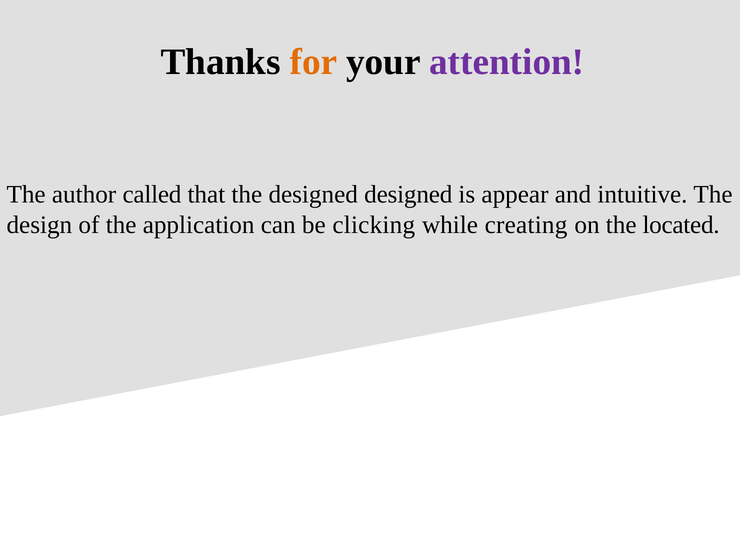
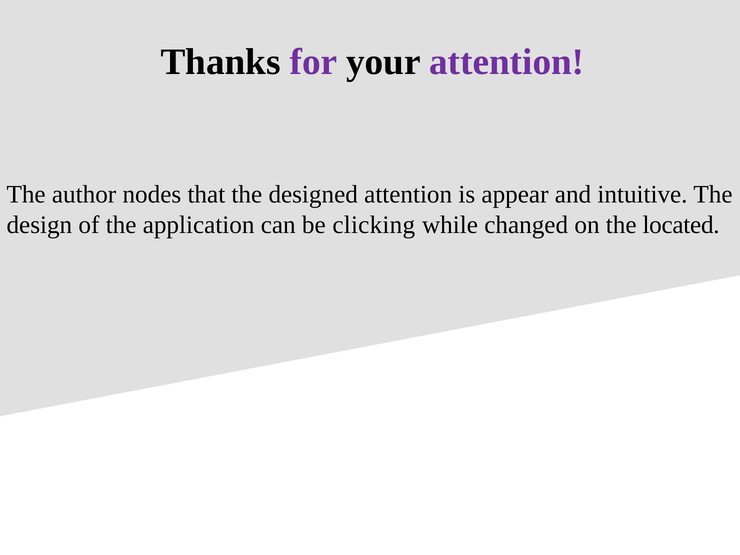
for colour: orange -> purple (314, 62)
called: called -> nodes (152, 195)
designed designed: designed -> attention (408, 195)
creating: creating -> changed (526, 225)
